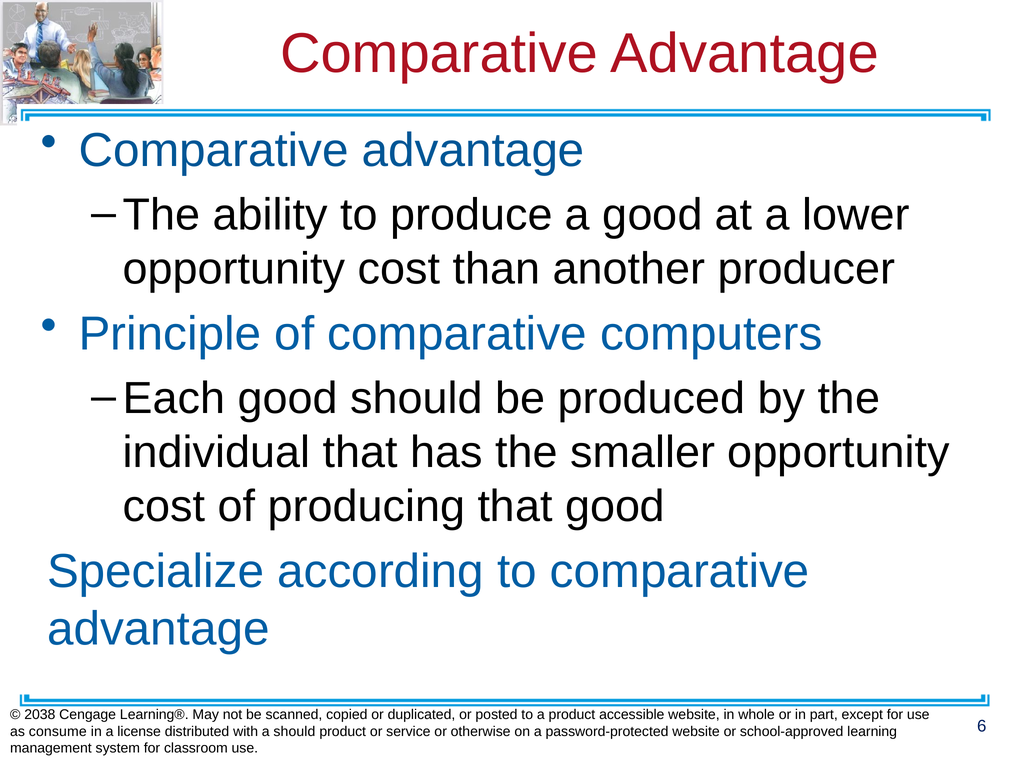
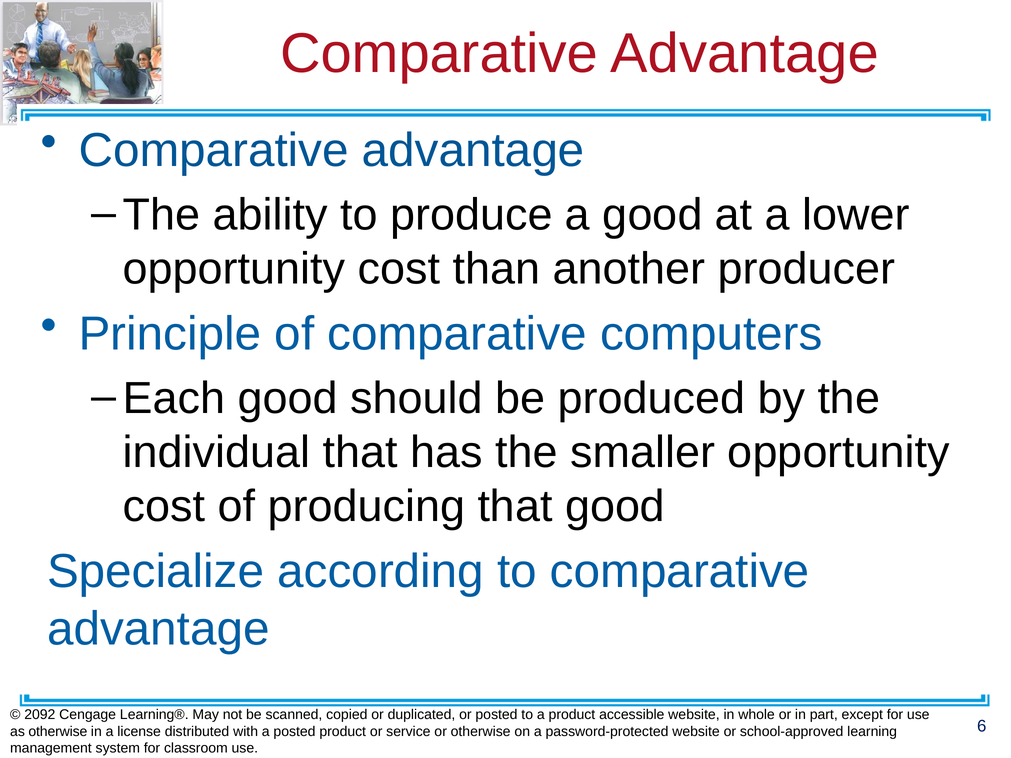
2038: 2038 -> 2092 (40, 715)
as consume: consume -> otherwise (58, 732)
a should: should -> posted (295, 732)
